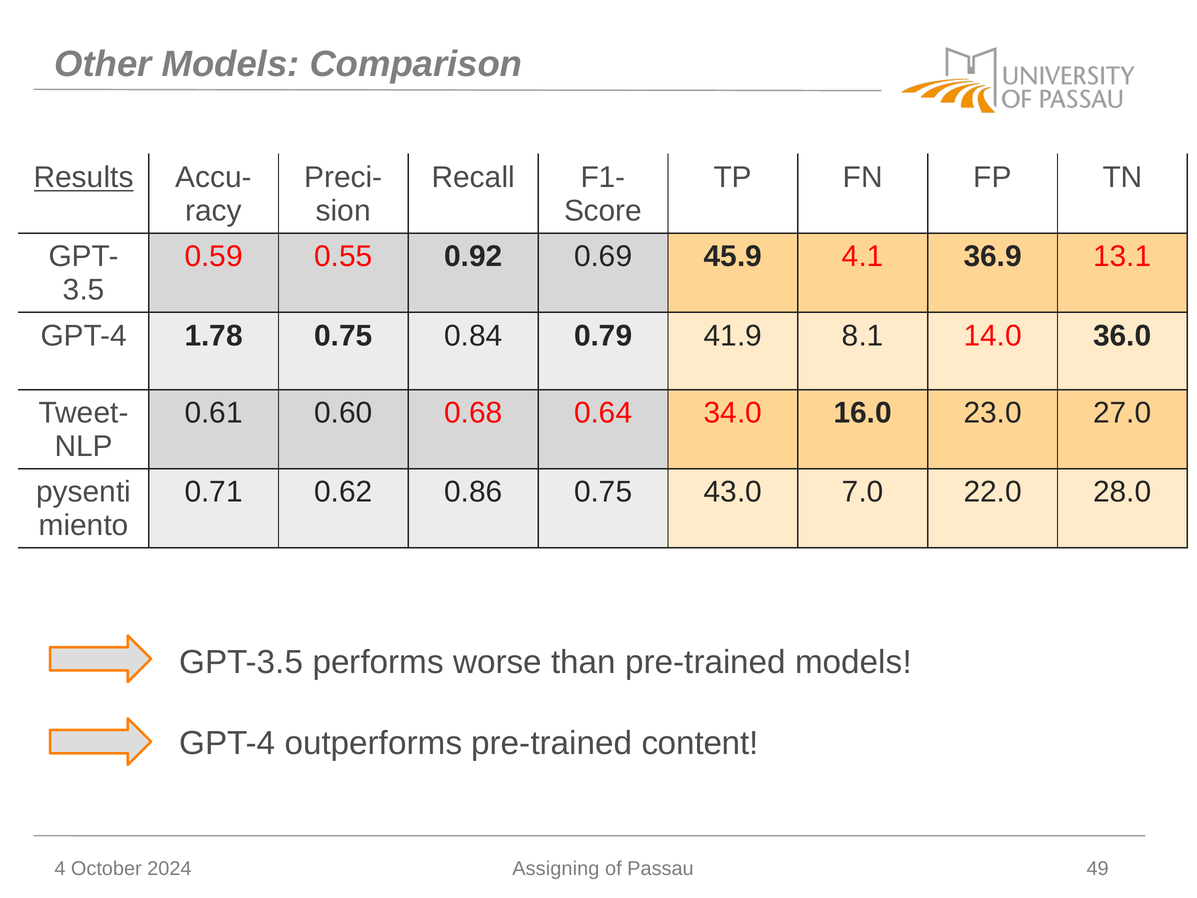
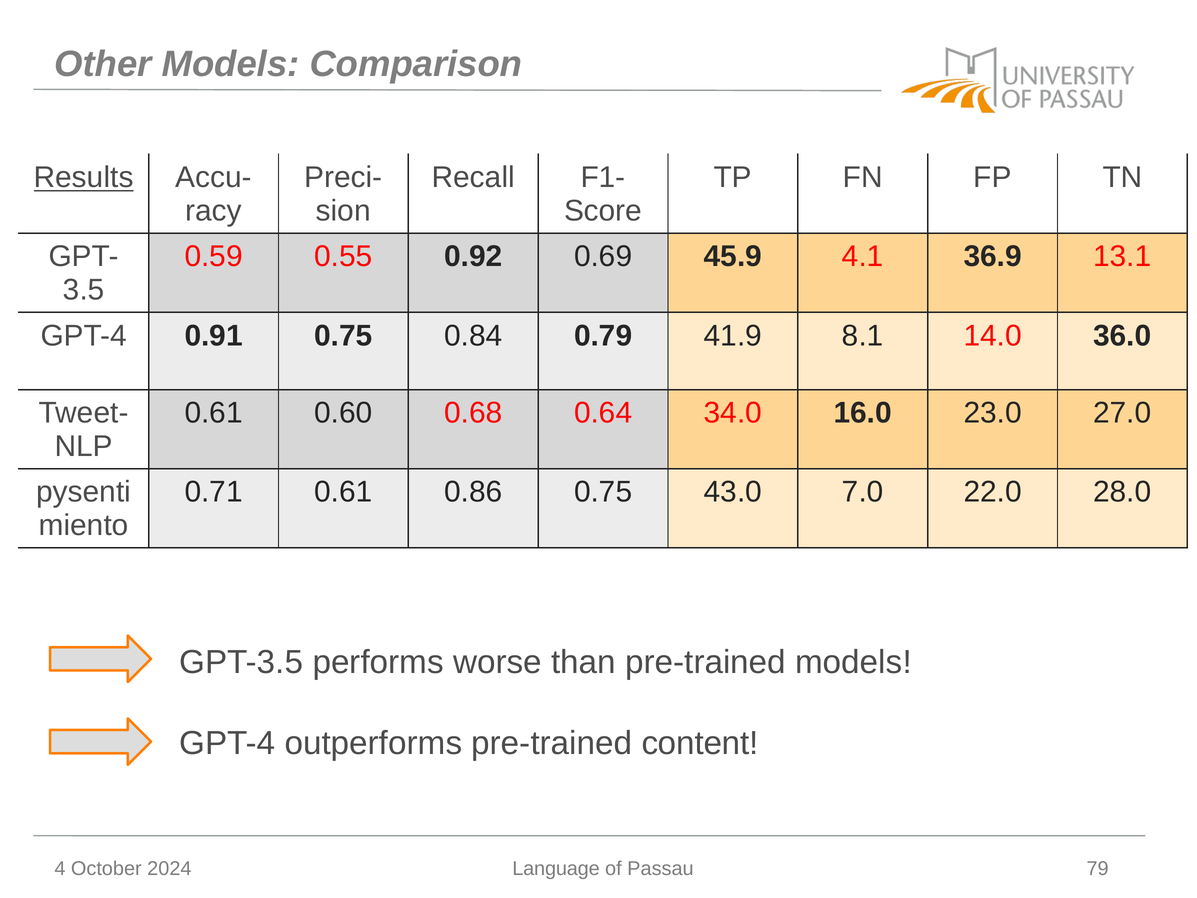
1.78: 1.78 -> 0.91 (214, 336)
0.71 0.62: 0.62 -> 0.61 (343, 492)
Assigning: Assigning -> Language (556, 868)
49: 49 -> 79 (1098, 868)
